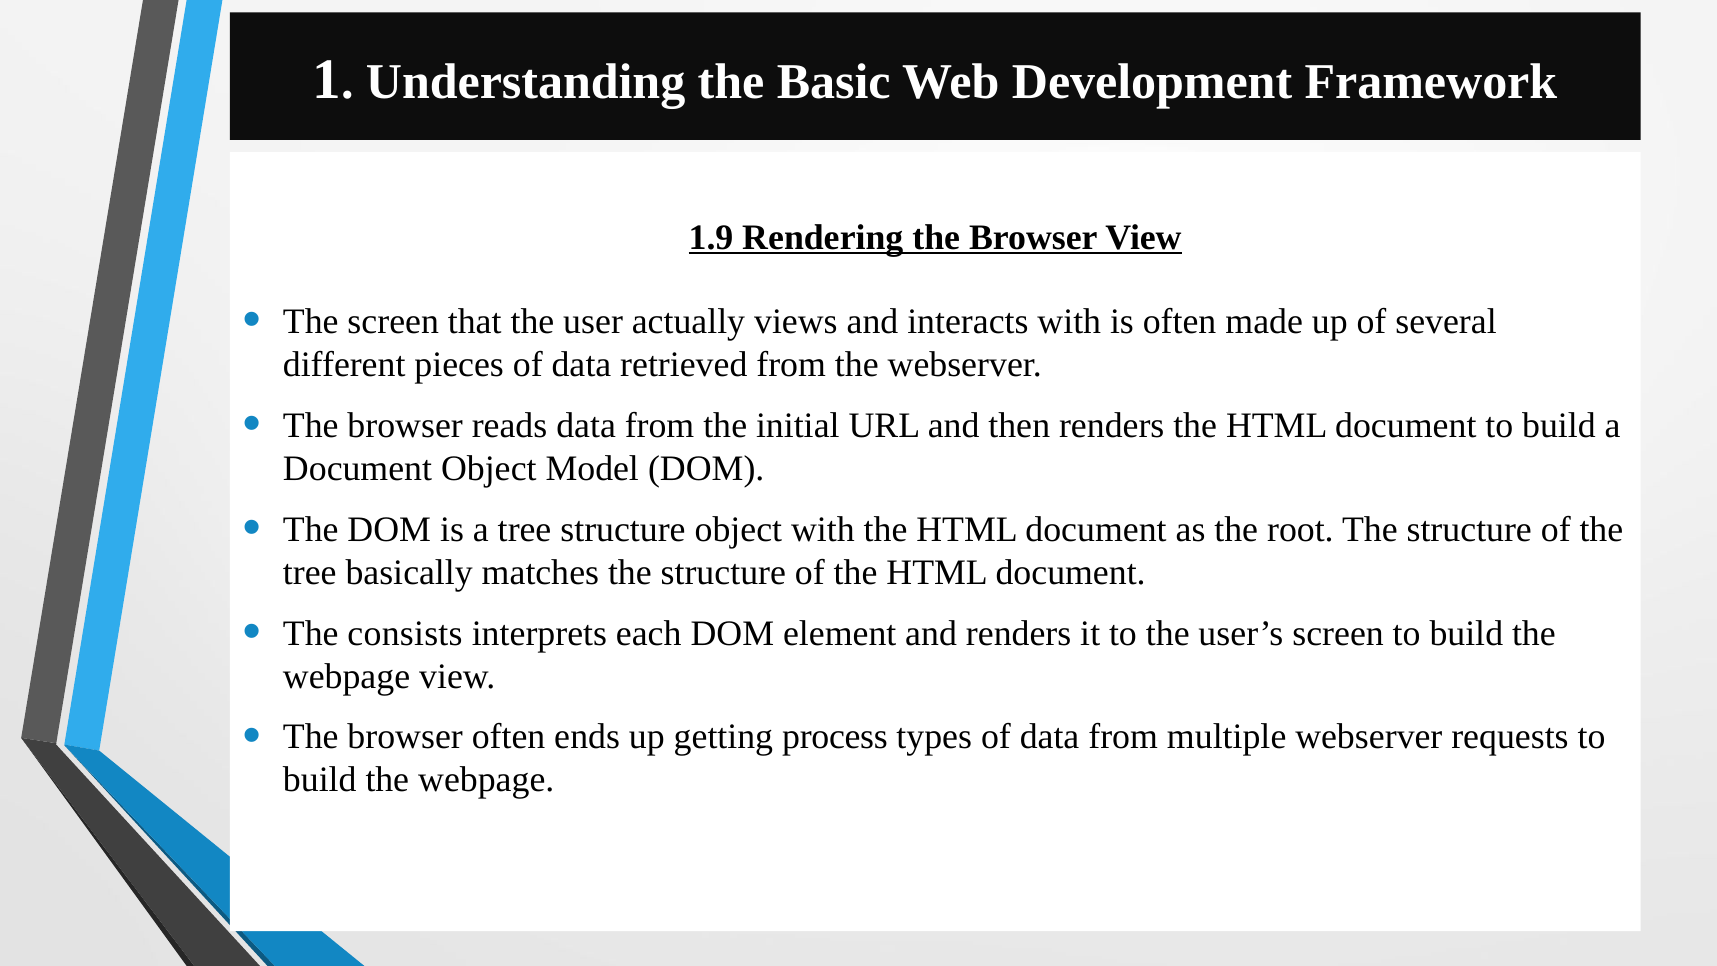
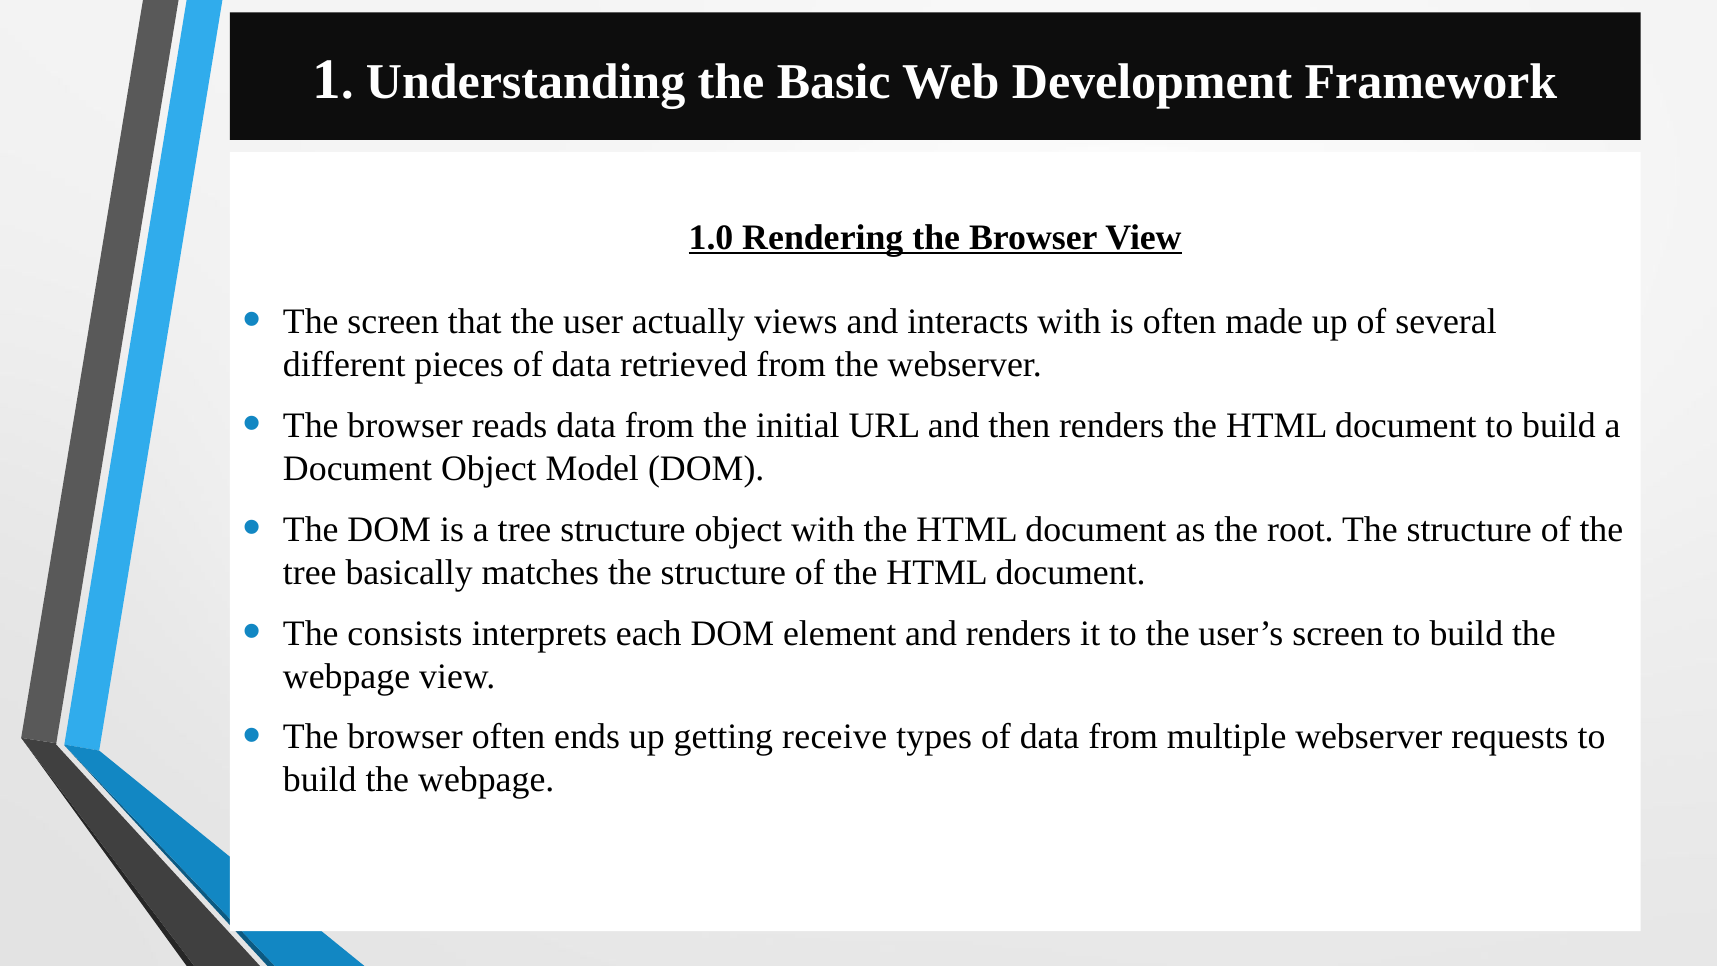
1.9: 1.9 -> 1.0 (711, 237)
process: process -> receive (835, 737)
